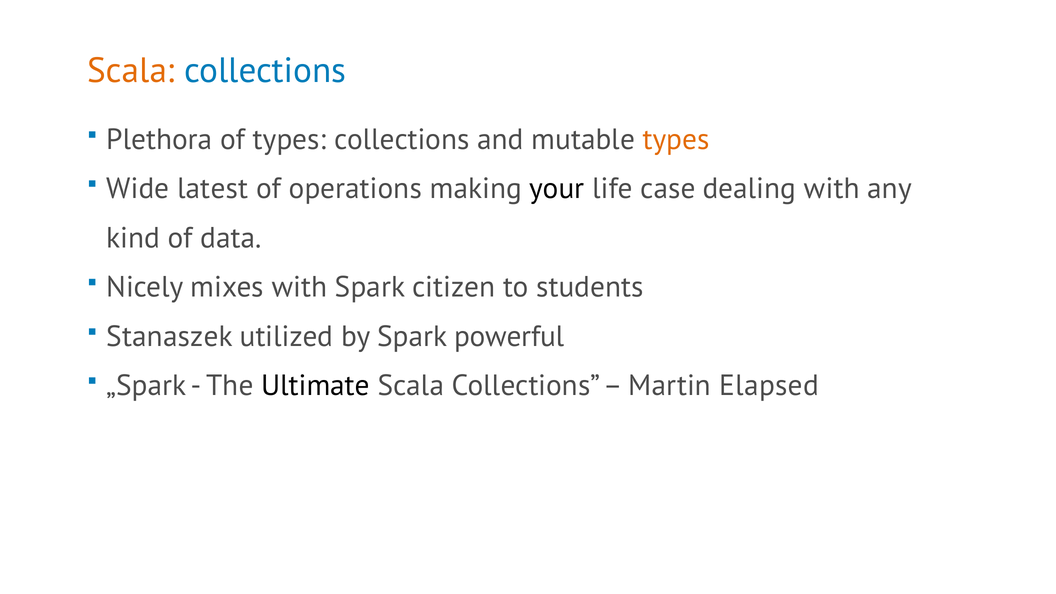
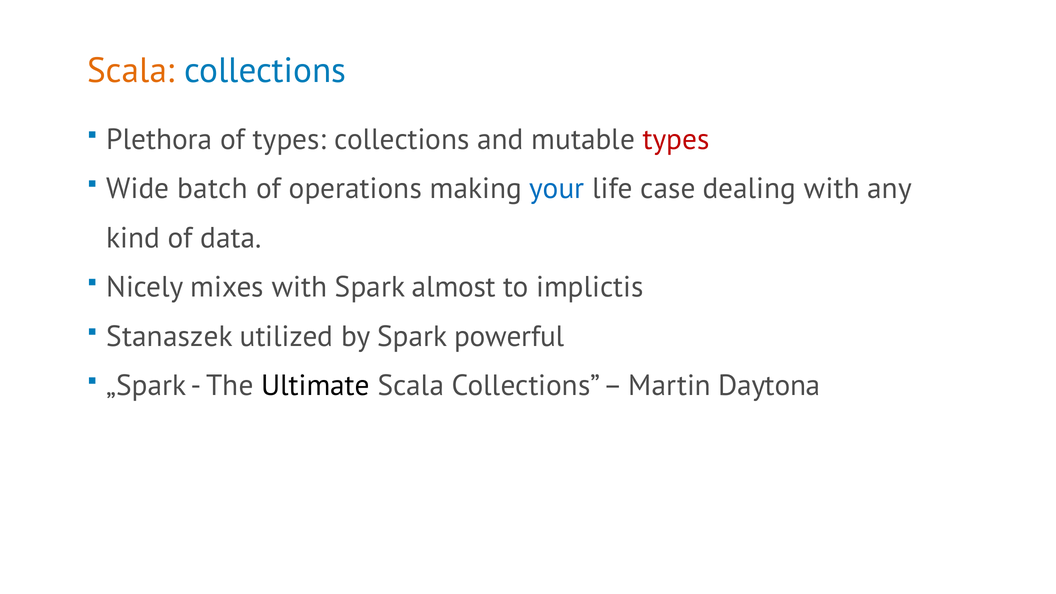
types colour: orange -> red (676, 139)
latest: latest -> batch (213, 189)
your colour: black -> blue (557, 189)
citizen: citizen -> almost (454, 287)
students: students -> implictis (590, 287)
Elapsed: Elapsed -> Daytona (769, 386)
